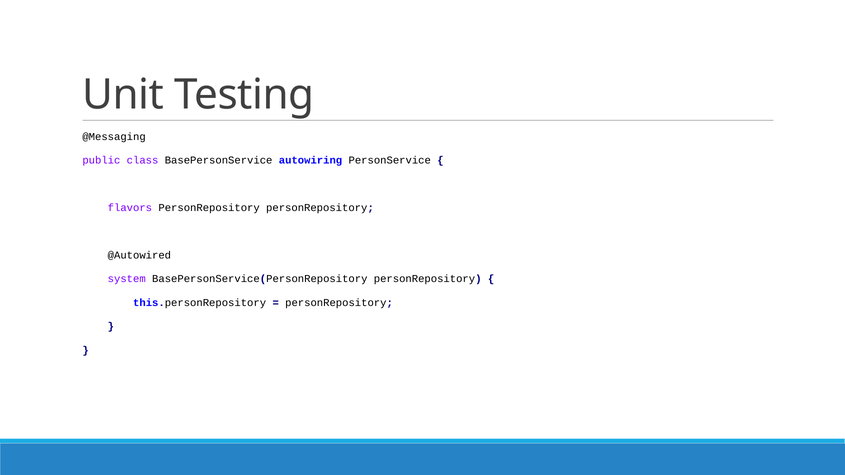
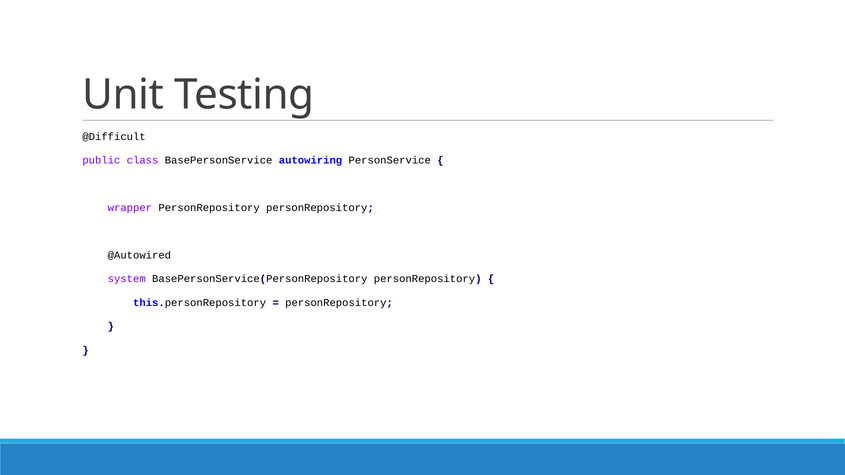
@Messaging: @Messaging -> @Difficult (114, 137)
flavors: flavors -> wrapper (130, 208)
